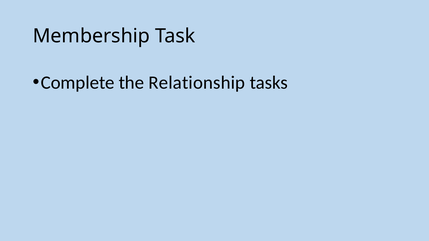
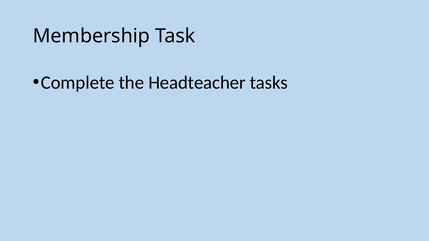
Relationship: Relationship -> Headteacher (197, 83)
